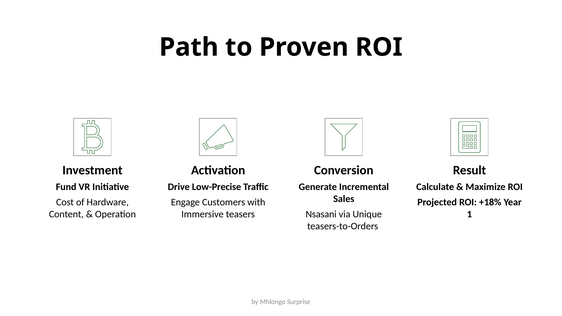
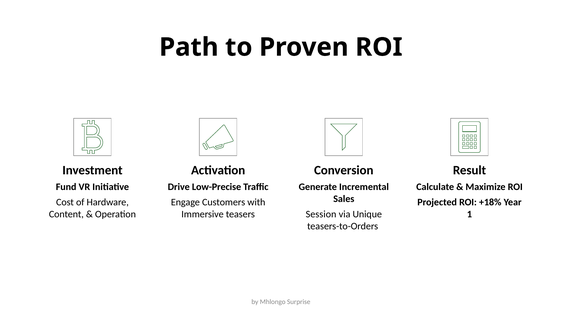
Nsasani: Nsasani -> Session (321, 214)
